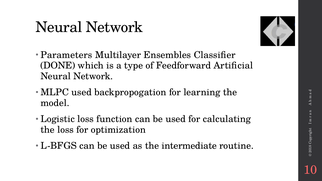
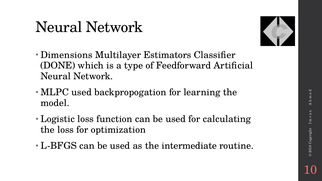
Parameters: Parameters -> Dimensions (66, 55)
Ensembles: Ensembles -> Estimators (167, 55)
